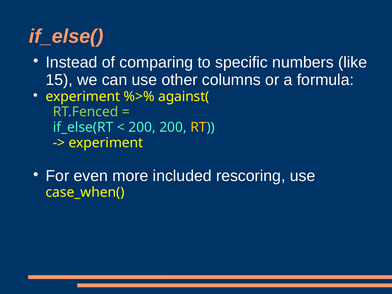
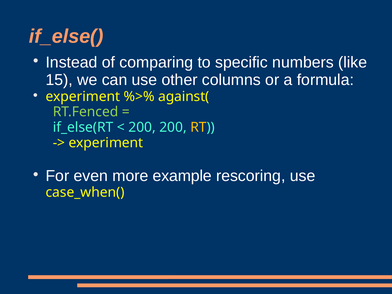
included: included -> example (182, 176)
